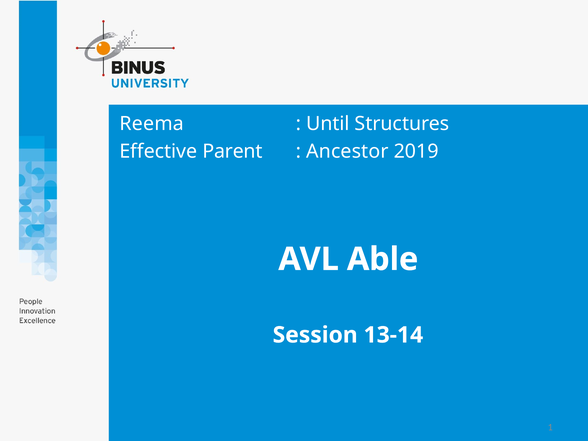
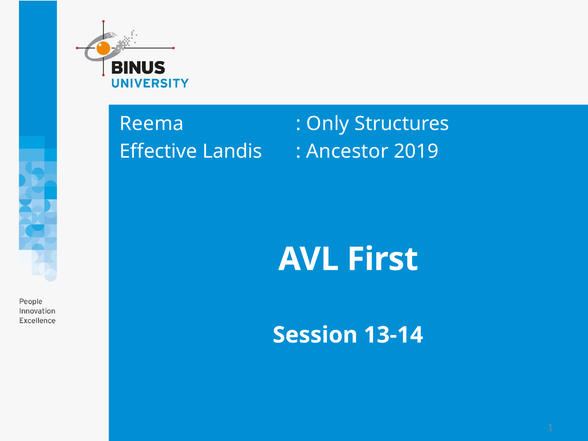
Until: Until -> Only (328, 124)
Parent: Parent -> Landis (232, 151)
Able: Able -> First (383, 259)
